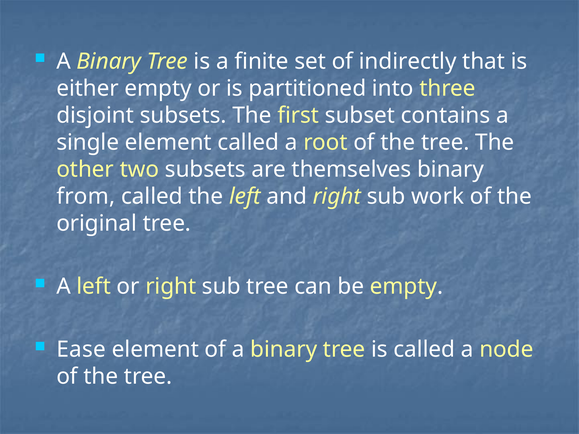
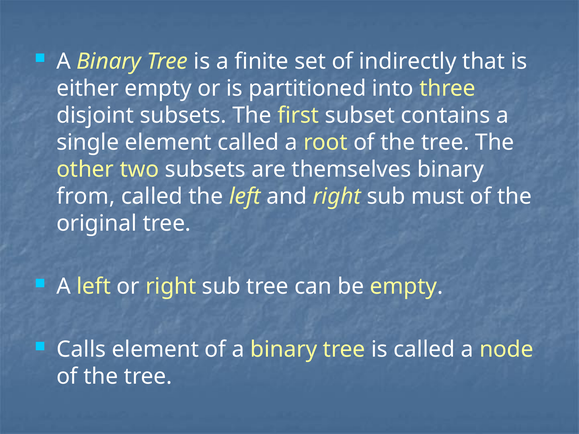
work: work -> must (438, 197)
Ease: Ease -> Calls (81, 350)
